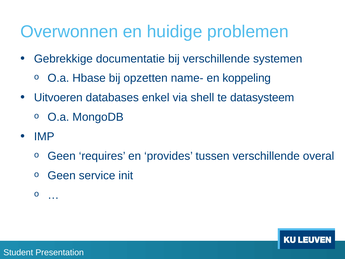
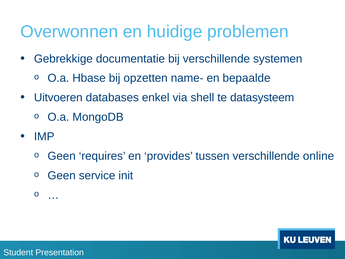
koppeling: koppeling -> bepaalde (247, 78)
overal: overal -> online (319, 156)
